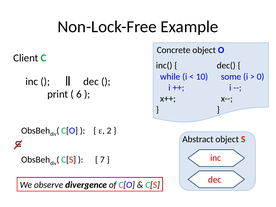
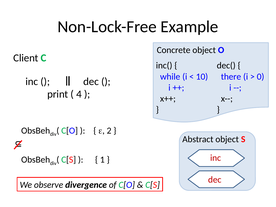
some: some -> there (231, 77)
6: 6 -> 4 (79, 94)
7: 7 -> 1 (102, 160)
